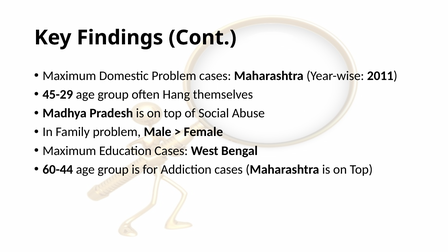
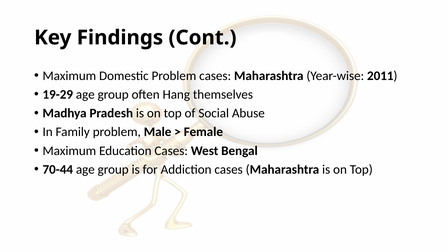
45-29: 45-29 -> 19-29 (58, 94)
60-44: 60-44 -> 70-44 (58, 170)
